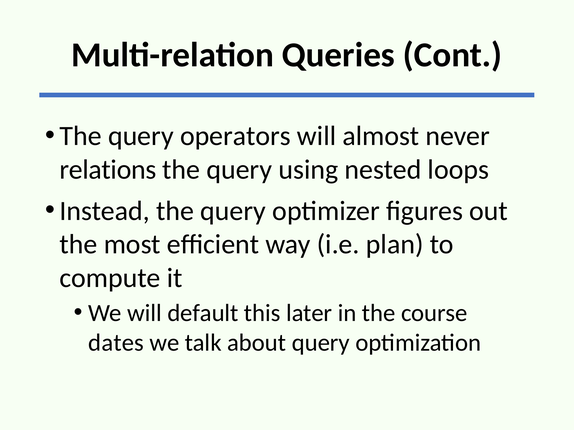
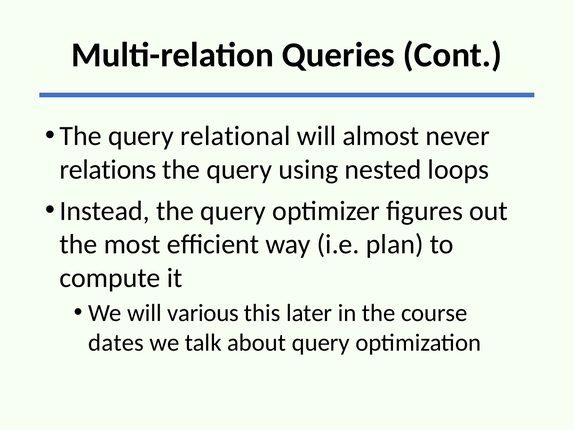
operators: operators -> relational (235, 136)
default: default -> various (203, 314)
